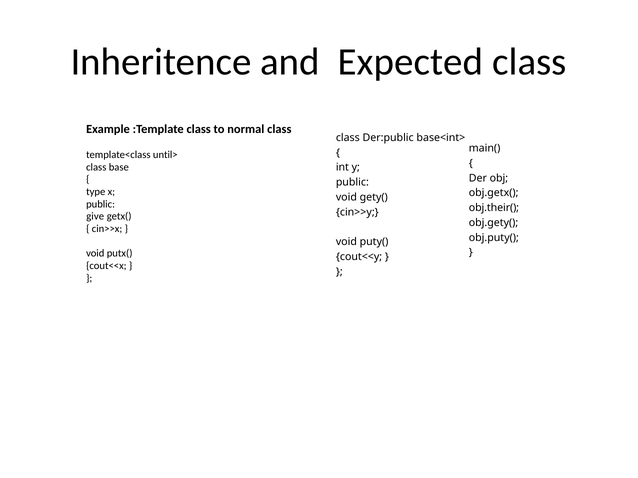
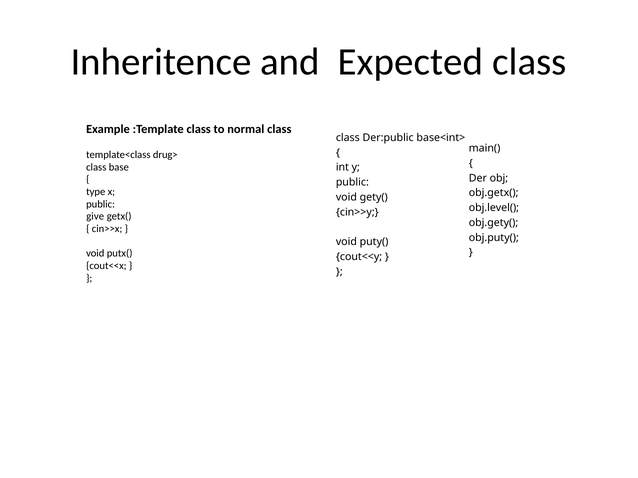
until>: until> -> drug> (165, 155)
obj.their(: obj.their( -> obj.level( (494, 208)
